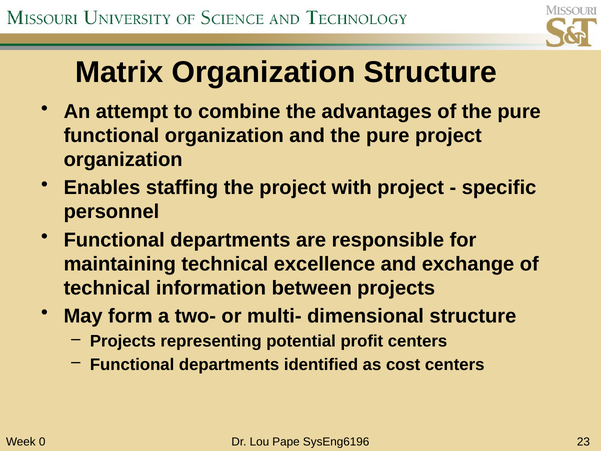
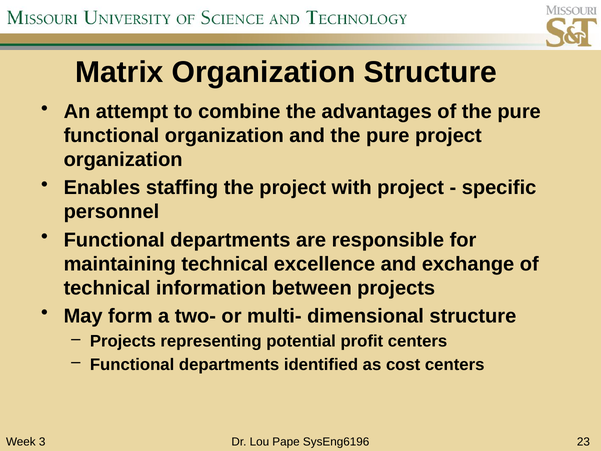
0: 0 -> 3 (42, 442)
